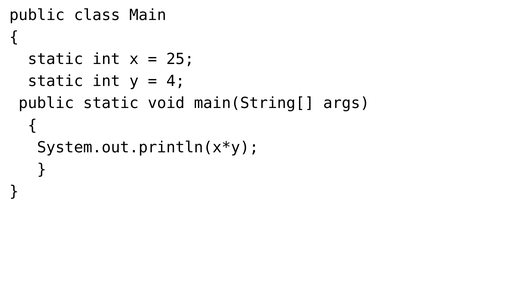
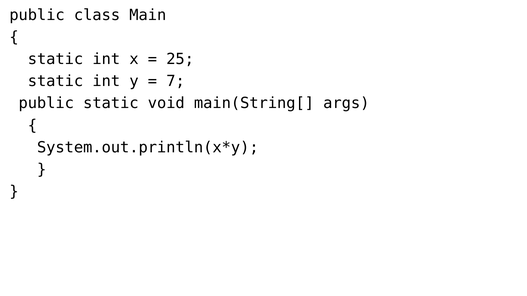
4: 4 -> 7 (176, 81)
